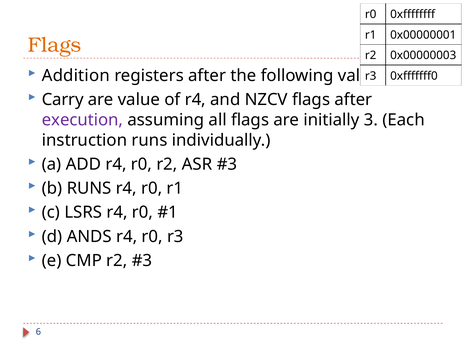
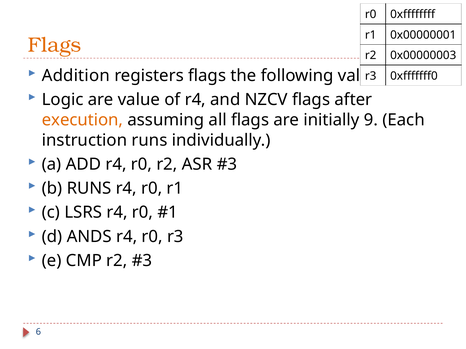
registers after: after -> flags (207, 76)
Carry: Carry -> Logic (63, 100)
execution colour: purple -> orange (82, 120)
3: 3 -> 9 (371, 120)
